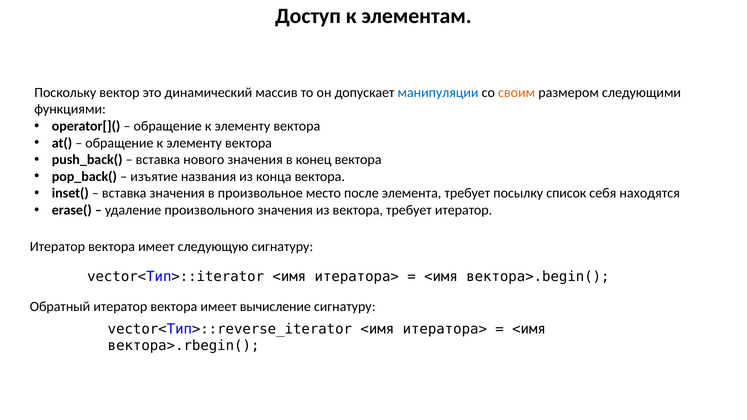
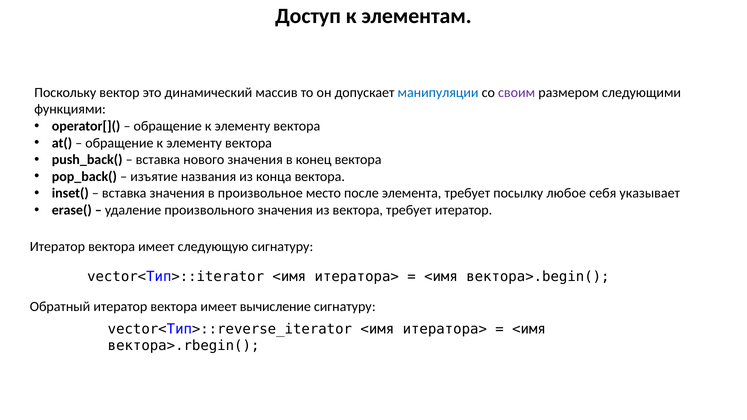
своим colour: orange -> purple (517, 93)
список: список -> любое (566, 193)
находятся: находятся -> указывает (650, 193)
